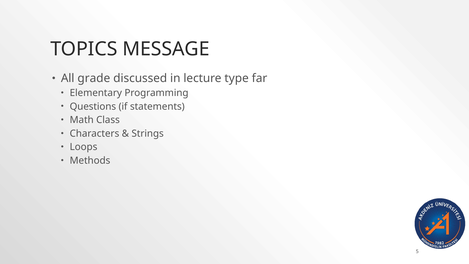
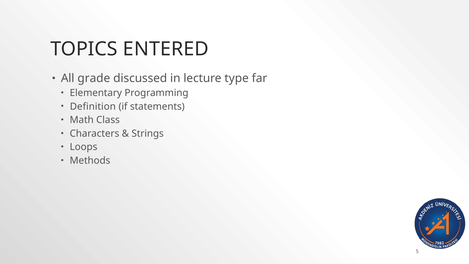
MESSAGE: MESSAGE -> ENTERED (166, 49)
Questions: Questions -> Definition (93, 106)
